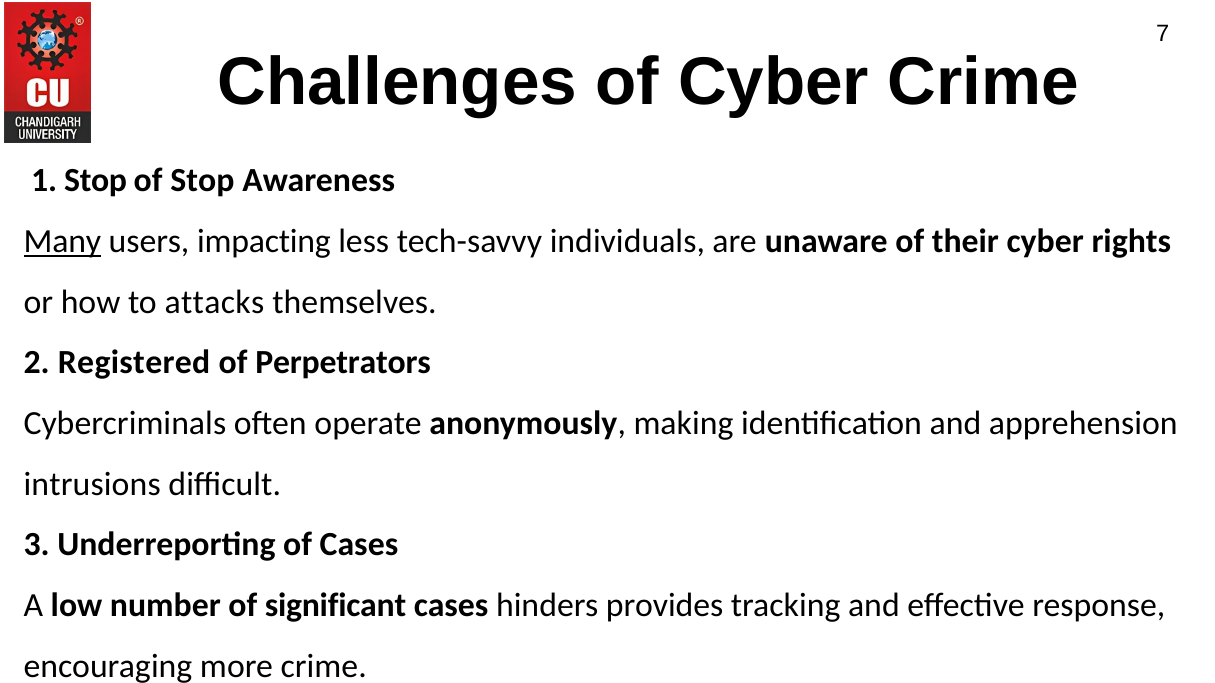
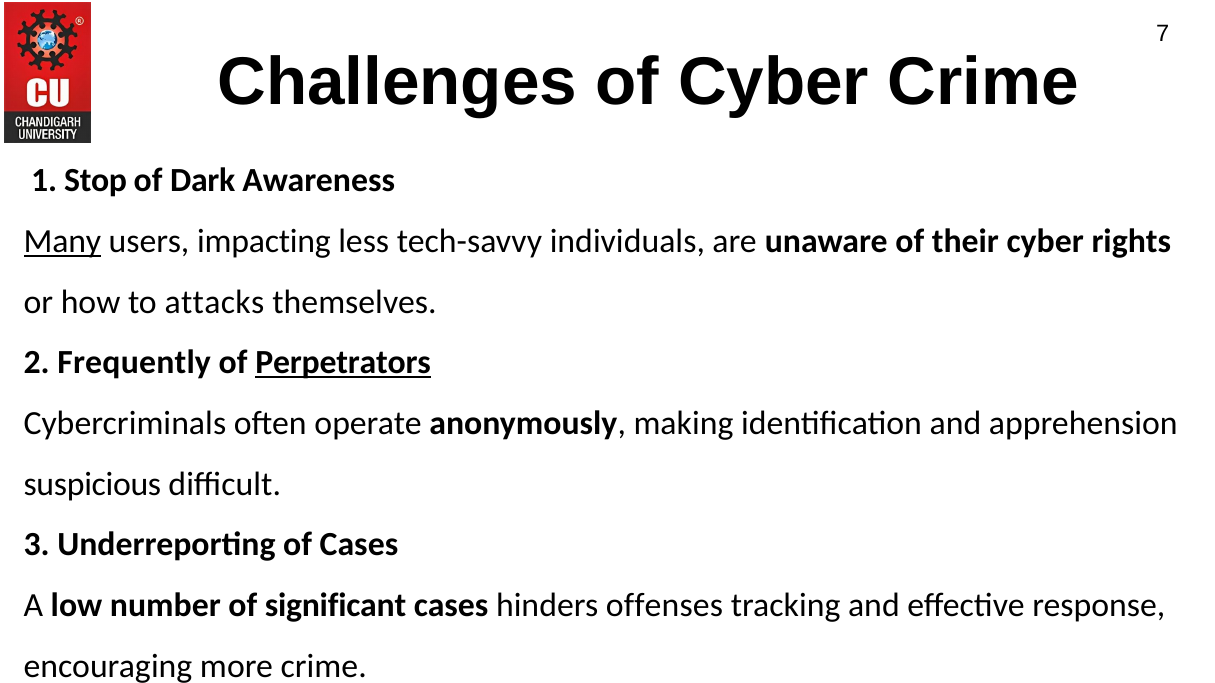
of Stop: Stop -> Dark (203, 181)
Registered: Registered -> Frequently (134, 363)
Perpetrators underline: none -> present (343, 363)
intrusions: intrusions -> suspicious (92, 484)
provides: provides -> offenses (664, 606)
